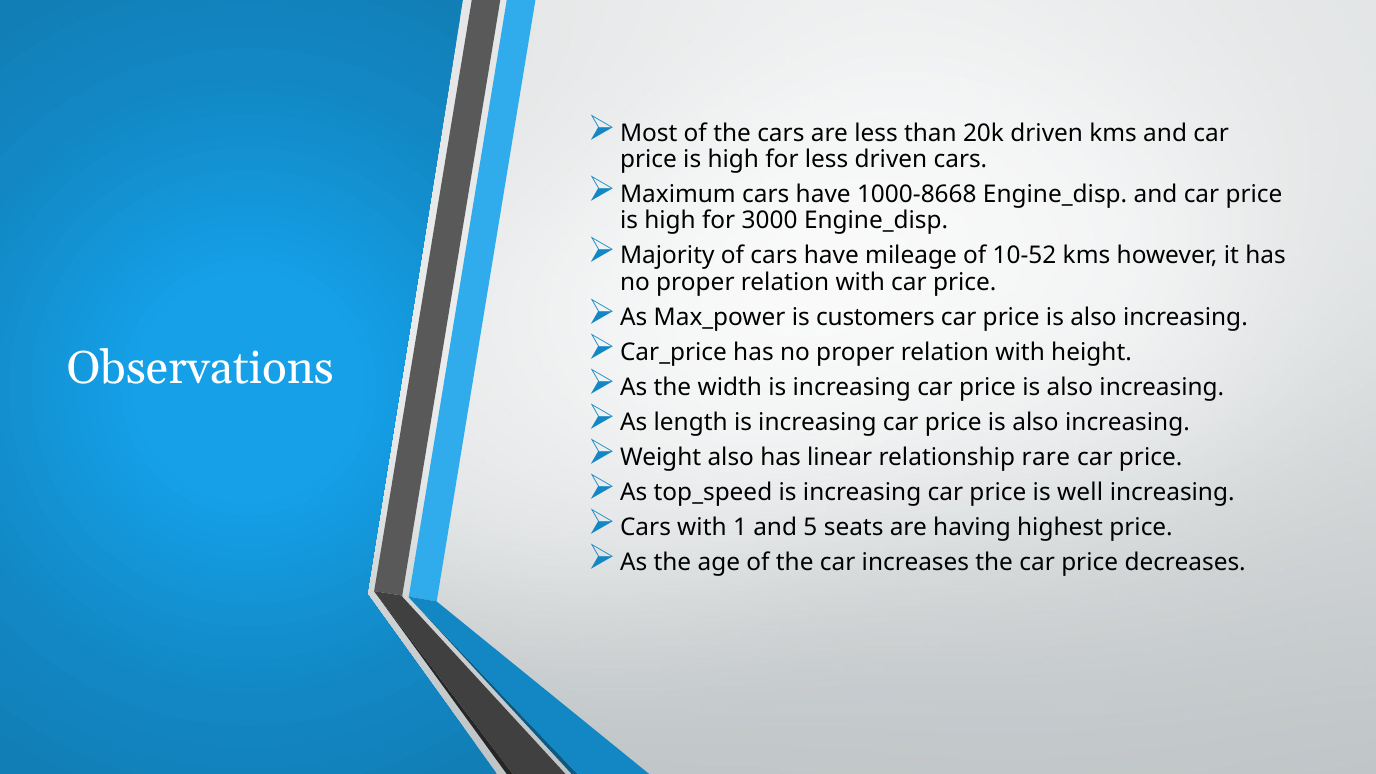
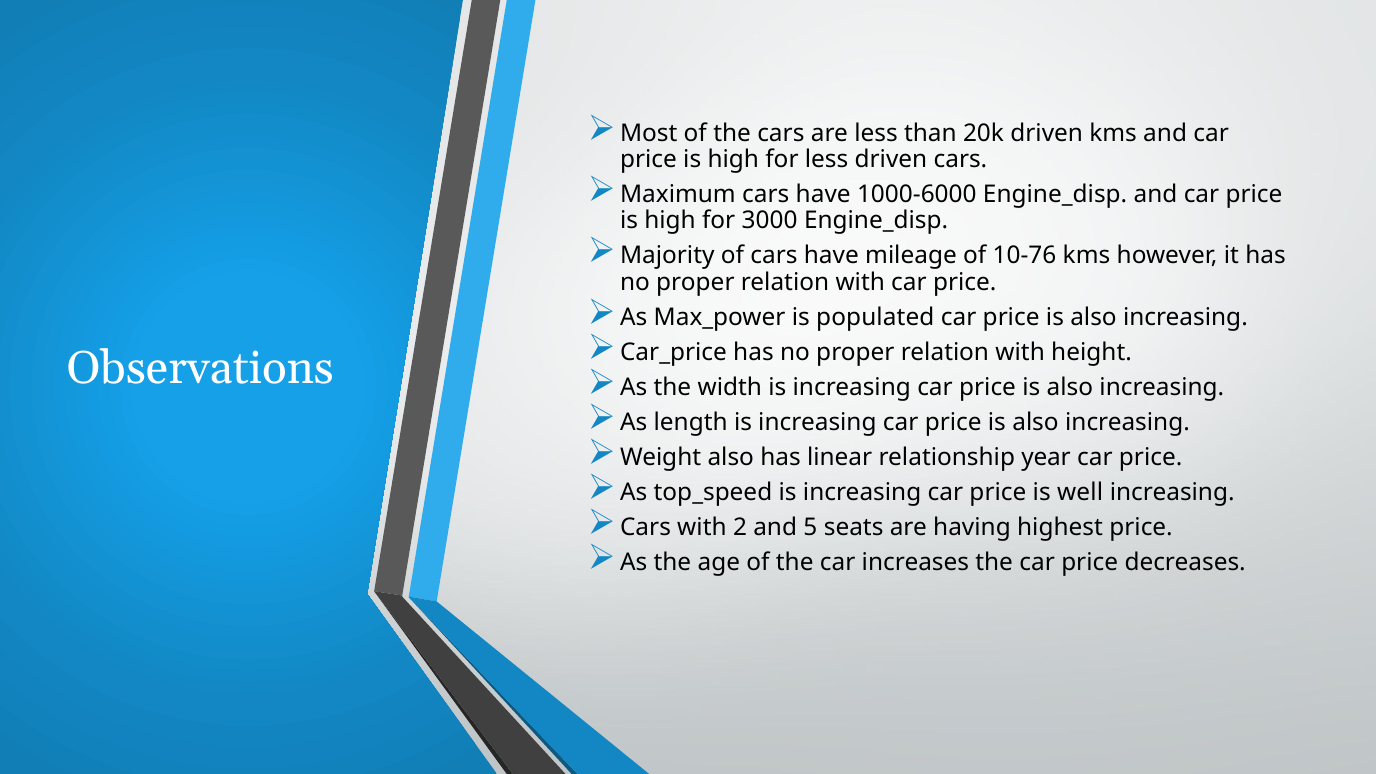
1000-8668: 1000-8668 -> 1000-6000 (917, 195)
10-52: 10-52 -> 10-76 (1025, 256)
customers: customers -> populated (875, 317)
rare: rare -> year (1046, 457)
1: 1 -> 2 (740, 527)
